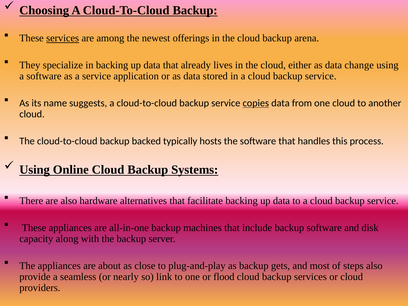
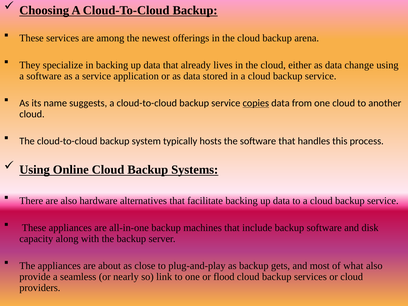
services underline: present -> none (63, 38)
backed: backed -> system (146, 141)
steps: steps -> what (353, 266)
